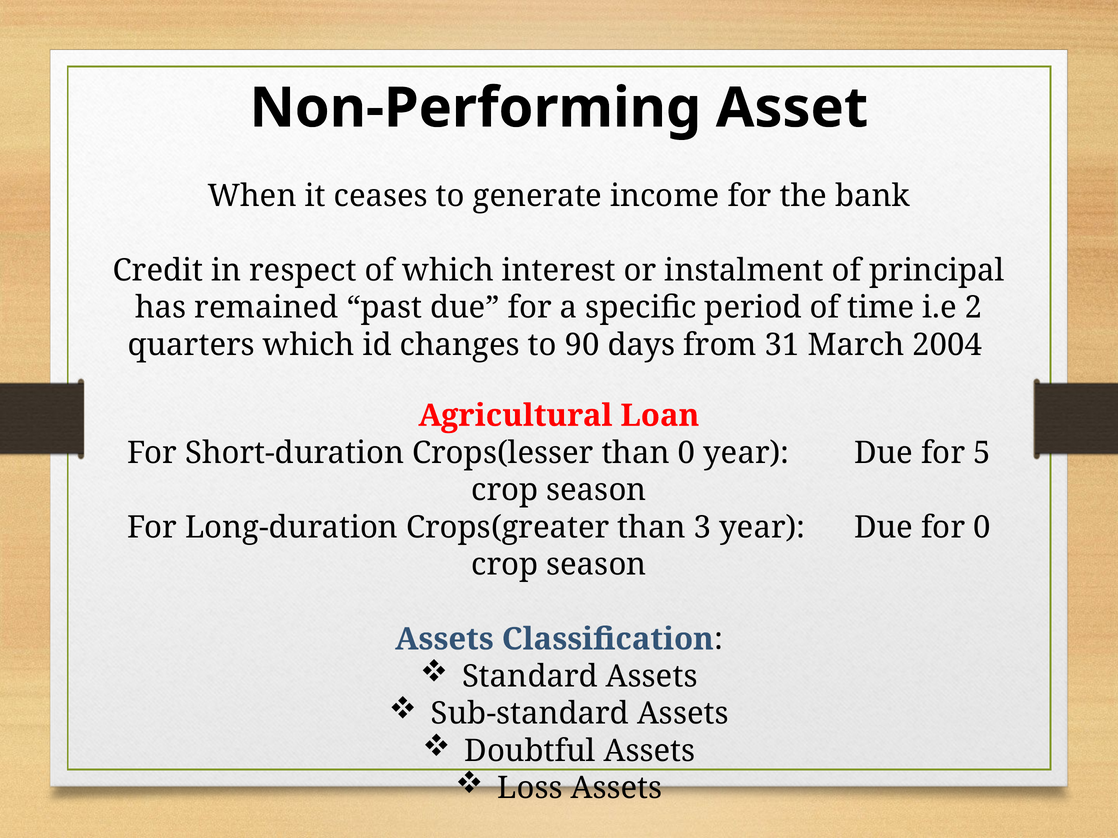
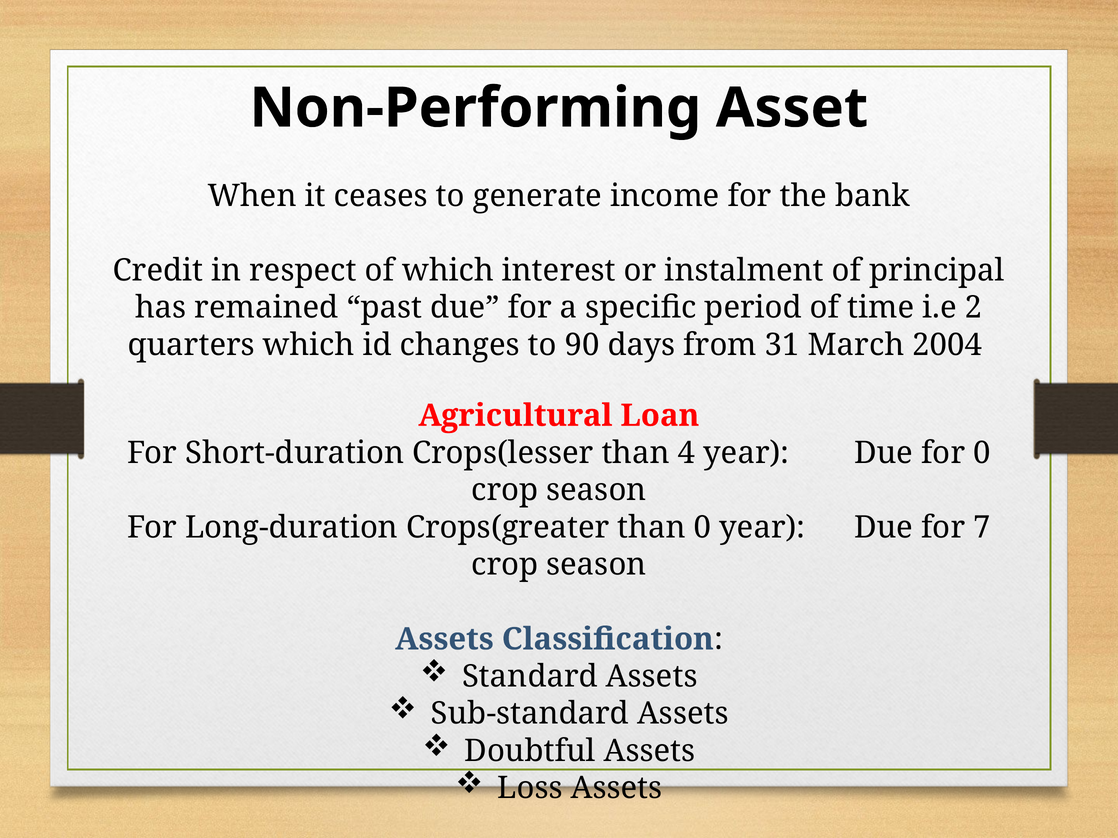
than 0: 0 -> 4 (687, 453)
for 5: 5 -> 0 (982, 453)
than 3: 3 -> 0 (702, 528)
for 0: 0 -> 7 (982, 528)
